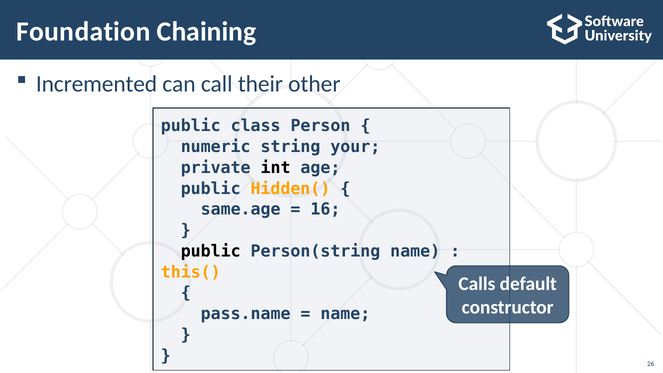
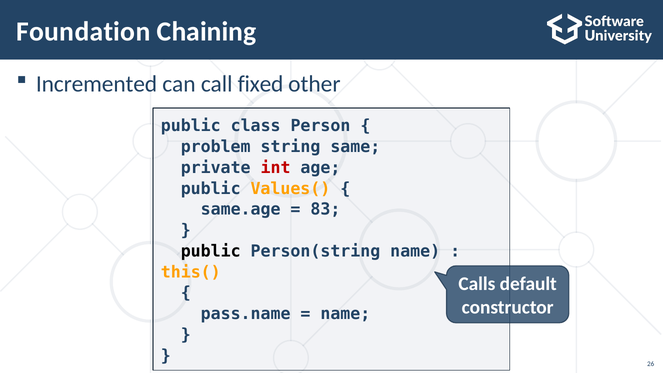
their: their -> fixed (261, 84)
numeric: numeric -> problem (216, 147)
your: your -> same (355, 147)
int colour: black -> red (276, 168)
Hidden(: Hidden( -> Values( (290, 189)
16: 16 -> 83 (325, 209)
